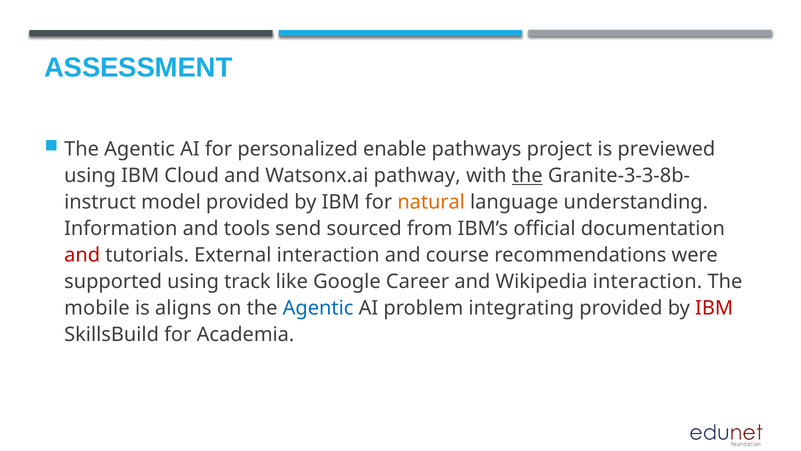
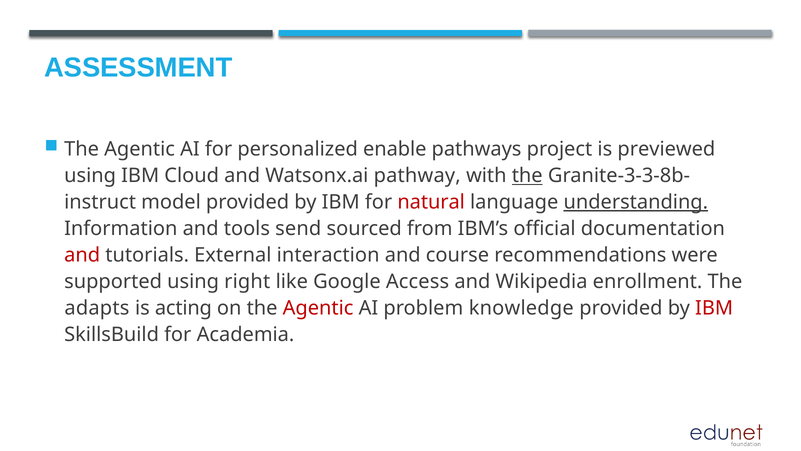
natural colour: orange -> red (431, 202)
understanding underline: none -> present (636, 202)
track: track -> right (247, 281)
Career: Career -> Access (418, 281)
Wikipedia interaction: interaction -> enrollment (648, 281)
mobile: mobile -> adapts (97, 308)
aligns: aligns -> acting (183, 308)
Agentic colour: blue -> red (318, 308)
integrating: integrating -> knowledge (521, 308)
